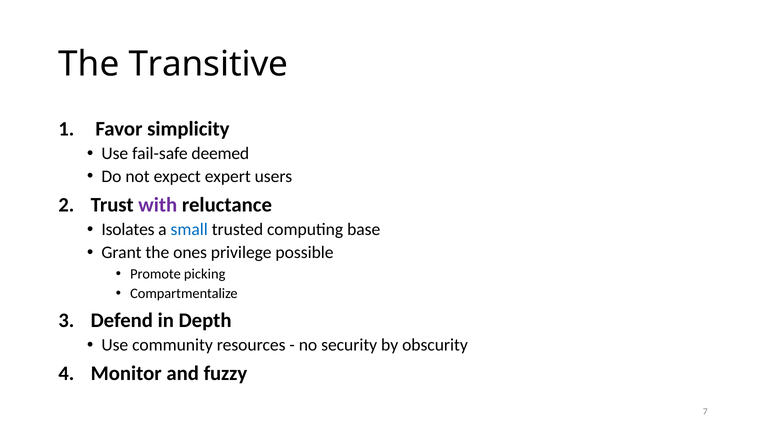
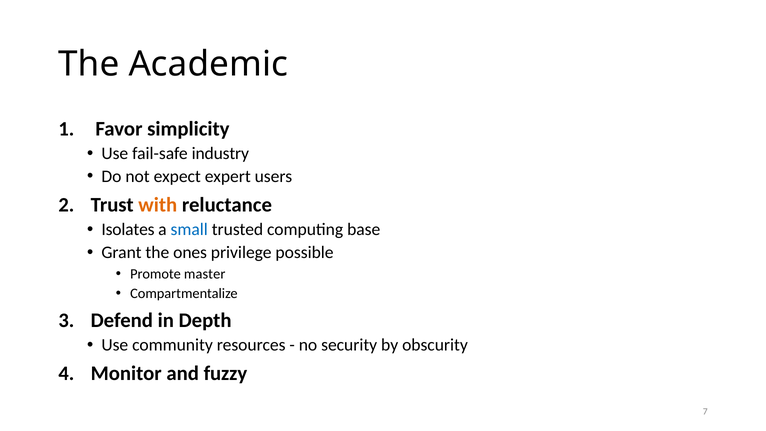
Transitive: Transitive -> Academic (208, 64)
deemed: deemed -> industry (220, 153)
with colour: purple -> orange (158, 205)
picking: picking -> master (205, 274)
